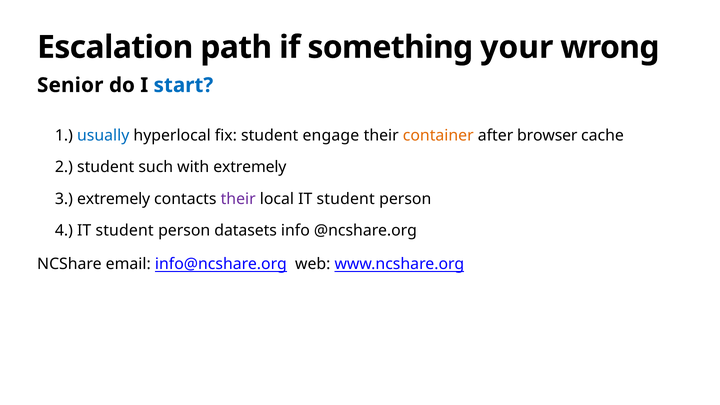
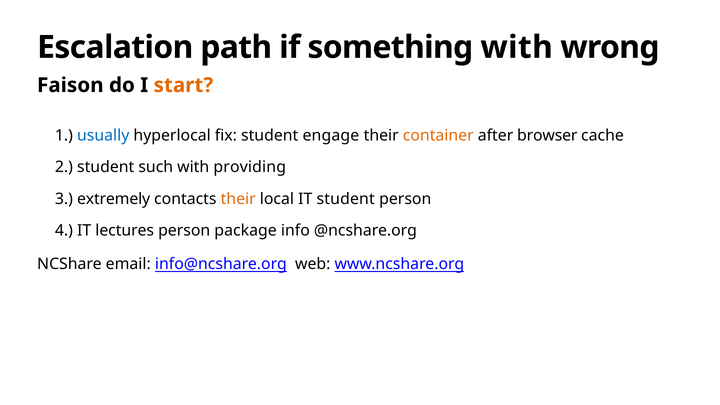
something your: your -> with (517, 47)
Senior: Senior -> Faison (70, 85)
start colour: blue -> orange (183, 85)
with extremely: extremely -> providing (250, 167)
their colour: purple -> orange (238, 199)
4 IT student: student -> lectures (125, 231)
datasets: datasets -> package (246, 231)
